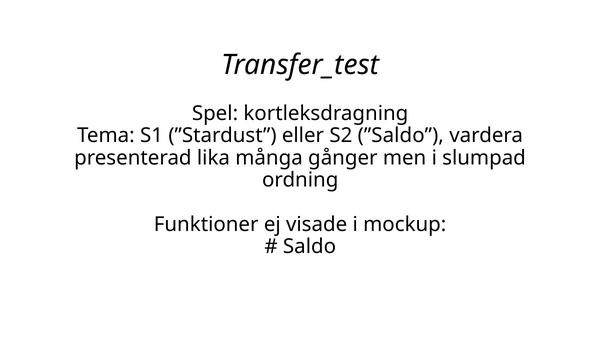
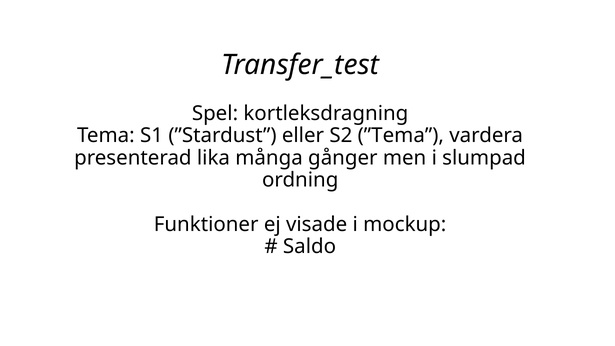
”Saldo: ”Saldo -> ”Tema (401, 136)
